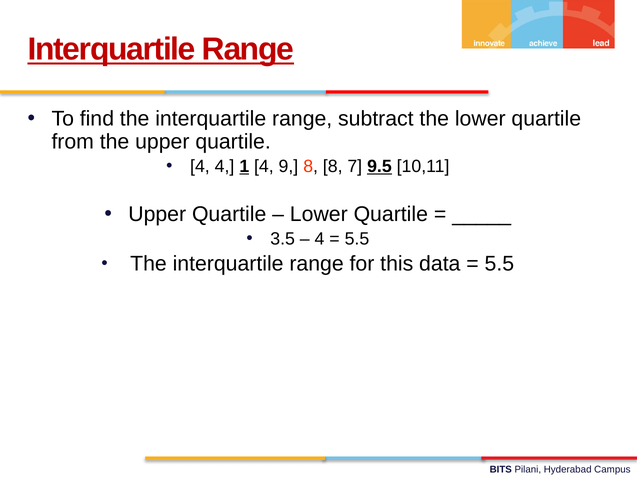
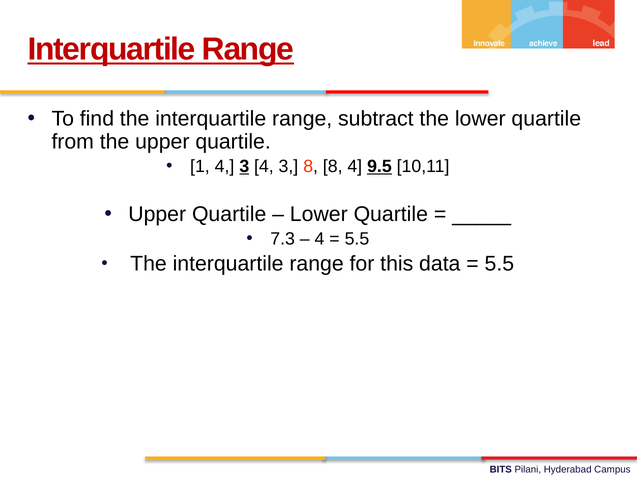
4: 4 -> 1 (200, 166)
1: 1 -> 3 (244, 166)
9: 9 -> 3 (288, 166)
8 7: 7 -> 4 (355, 166)
3.5: 3.5 -> 7.3 (283, 239)
